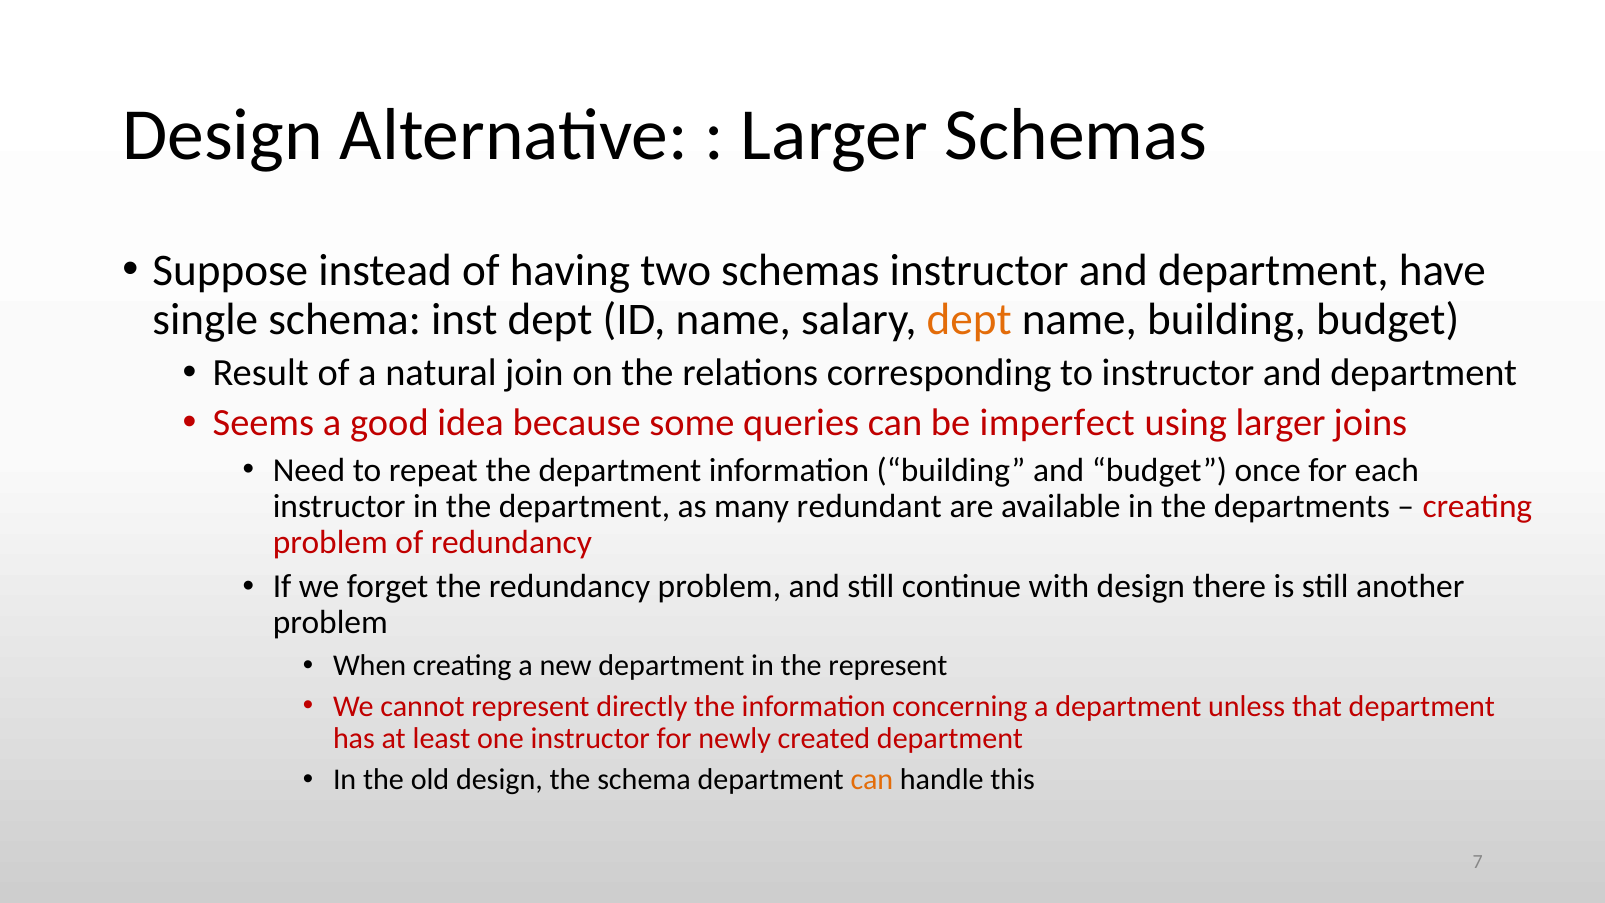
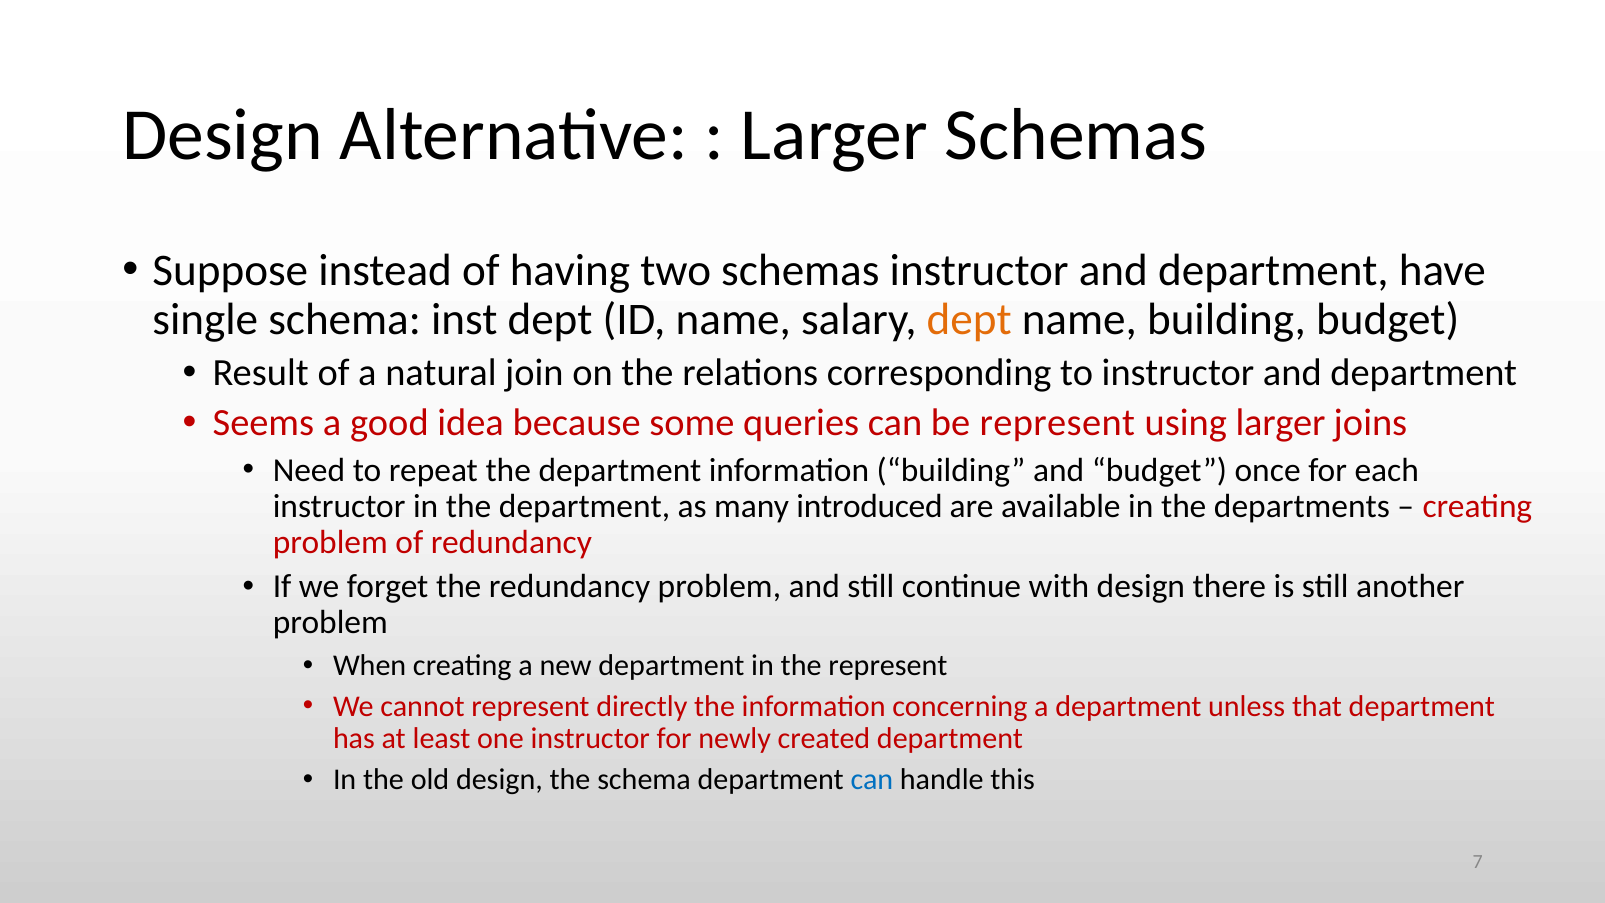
be imperfect: imperfect -> represent (1057, 423)
redundant: redundant -> introduced (870, 506)
can colour: orange -> blue (872, 780)
